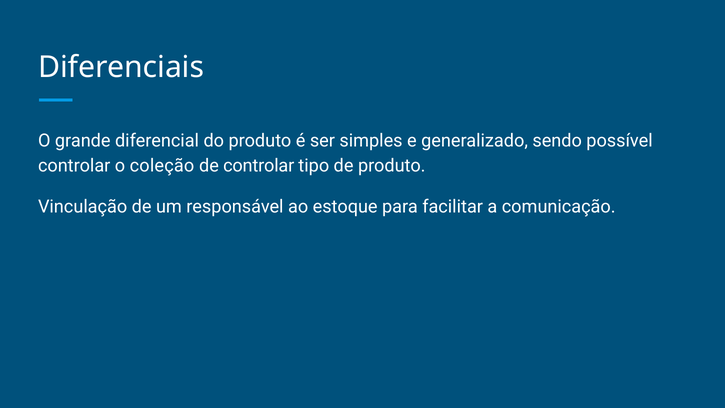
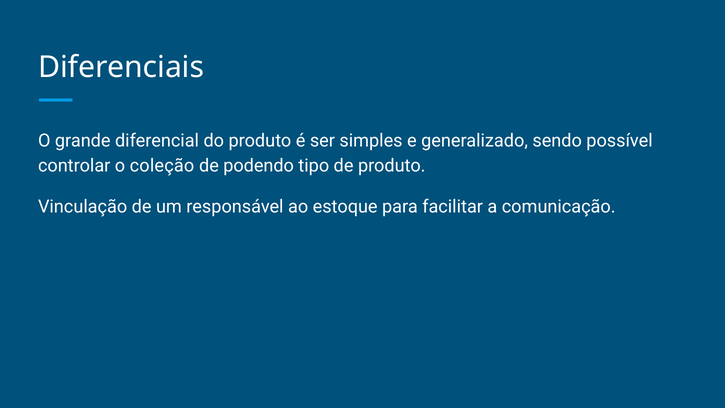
de controlar: controlar -> podendo (259, 166)
